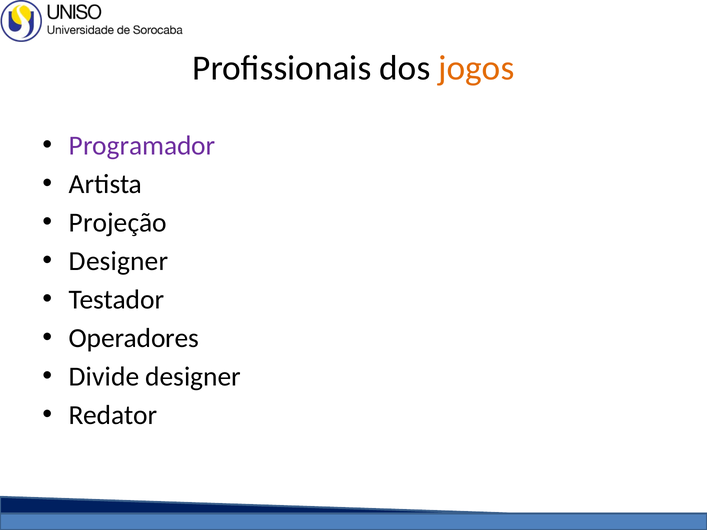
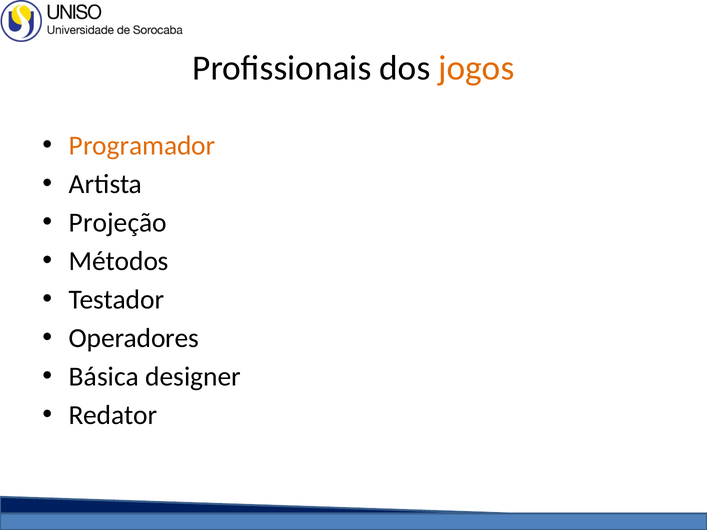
Programador colour: purple -> orange (142, 146)
Designer: Designer -> Métodos (119, 261)
Divide: Divide -> Básica (104, 377)
